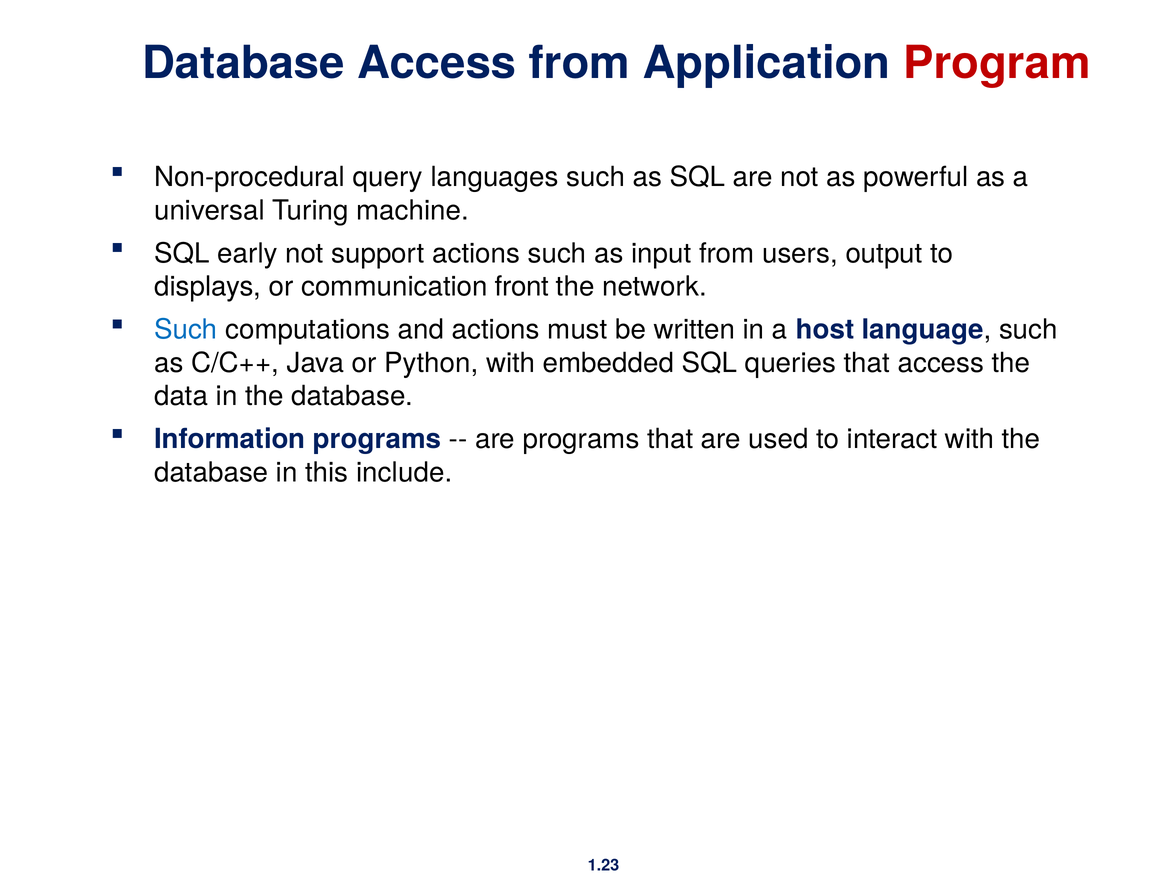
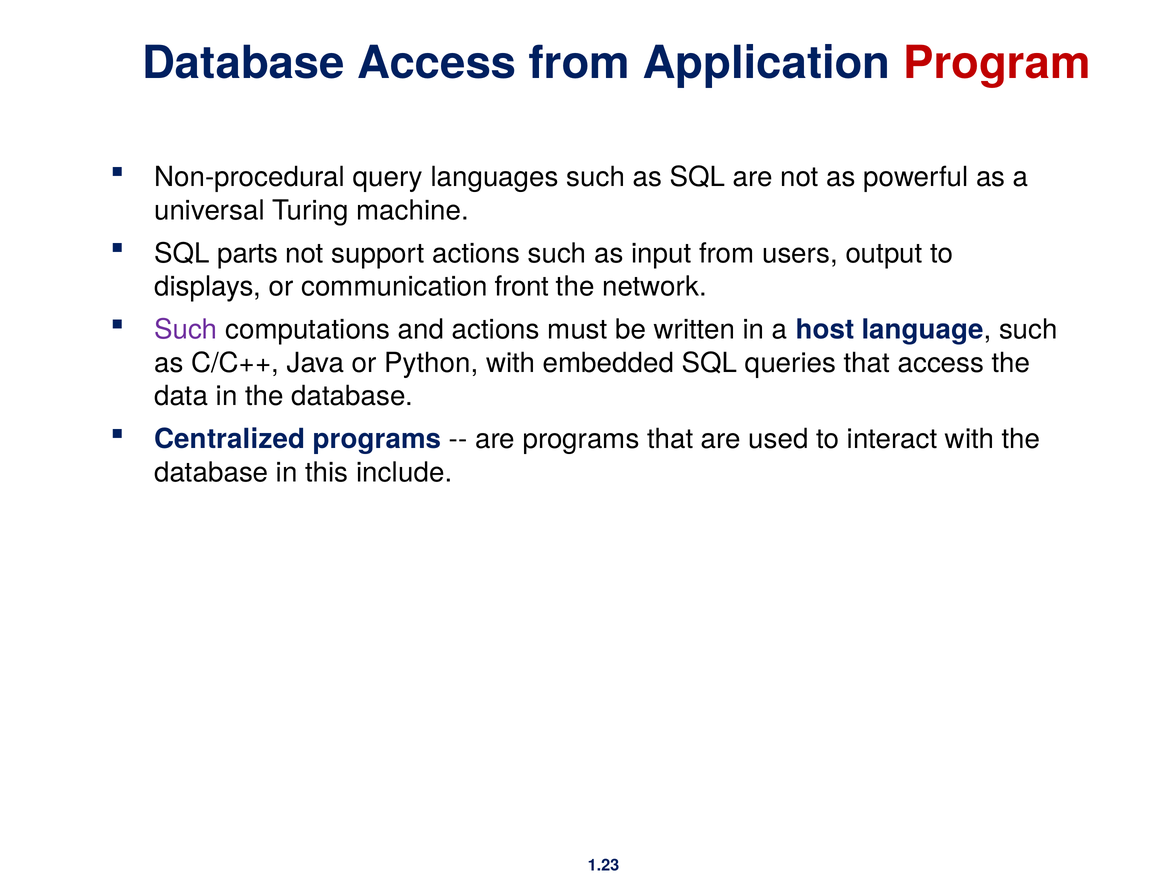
early: early -> parts (248, 253)
Such colour: blue -> purple (186, 330)
Information: Information -> Centralized (230, 439)
